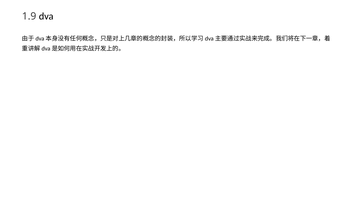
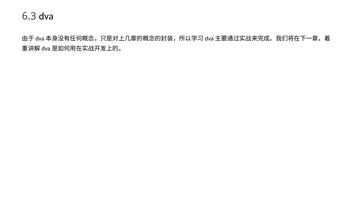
1.9: 1.9 -> 6.3 (29, 16)
